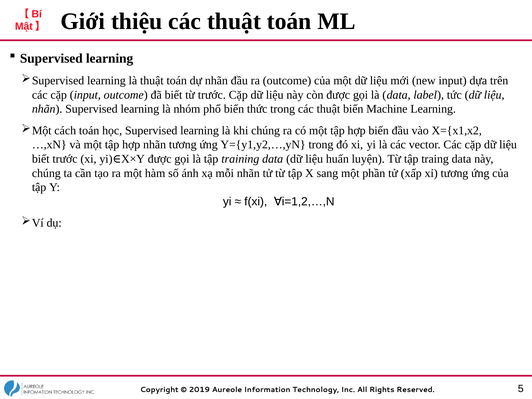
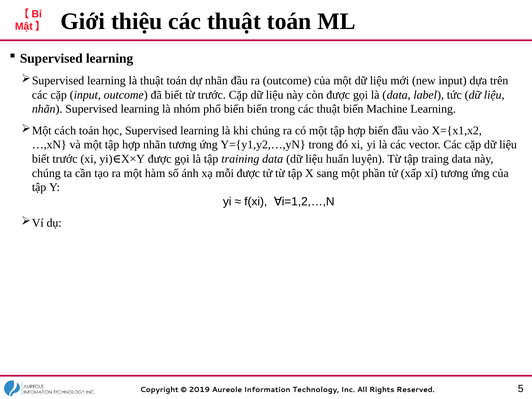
biến thức: thức -> biến (257, 109)
mỗi nhãn: nhãn -> được (248, 173)
